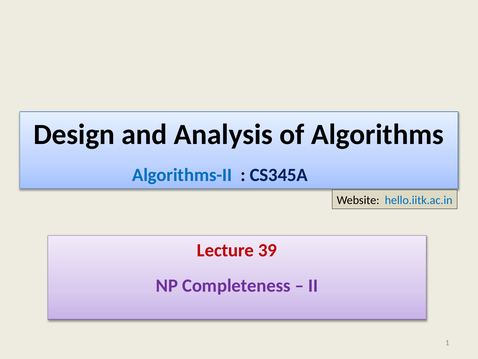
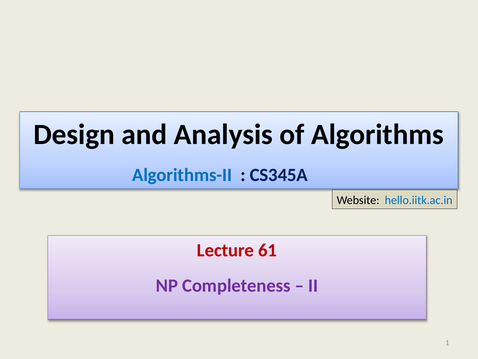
39: 39 -> 61 (268, 250)
